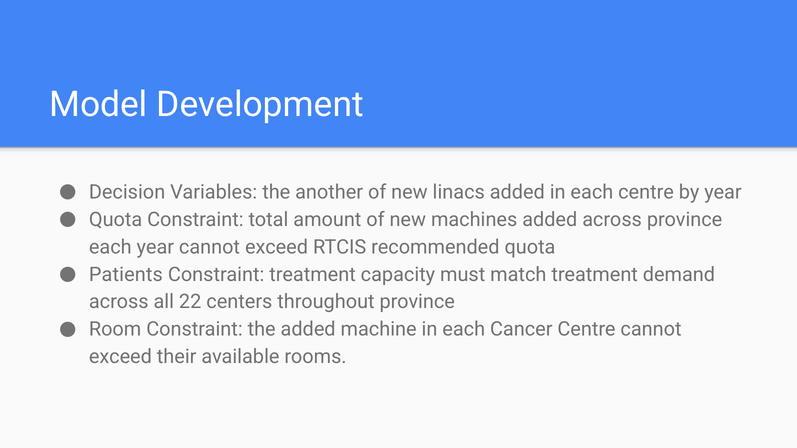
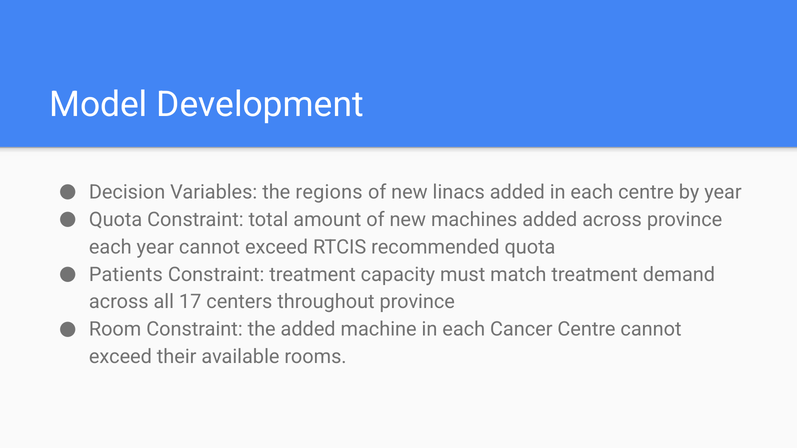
another: another -> regions (329, 192)
22: 22 -> 17 (190, 302)
